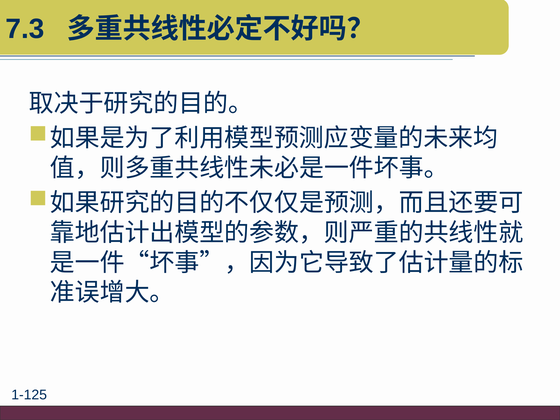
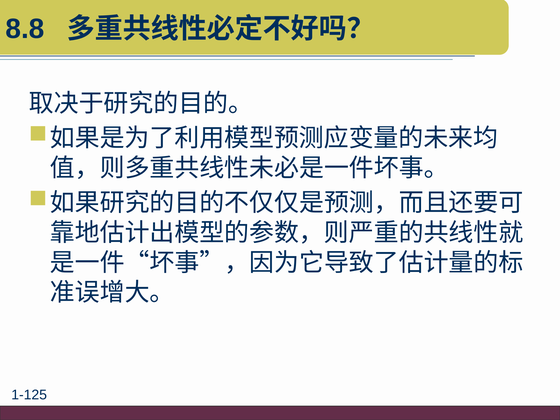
7.3: 7.3 -> 8.8 (25, 29)
